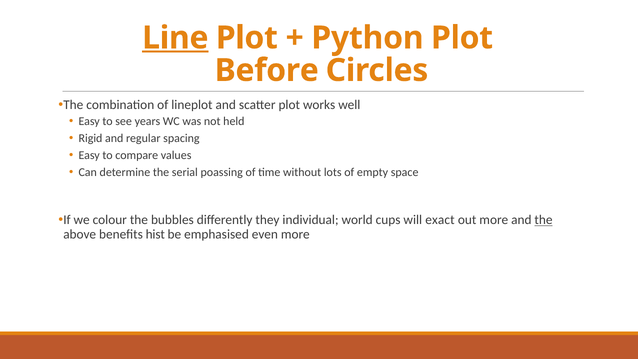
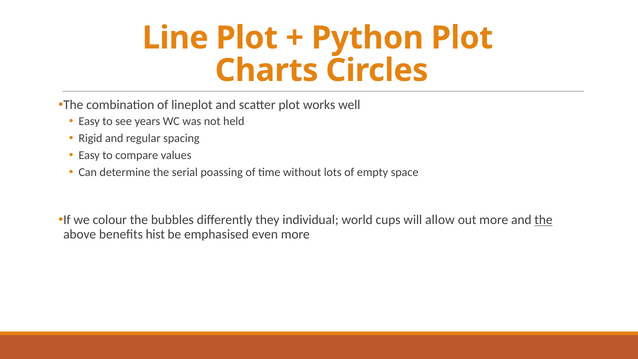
Line underline: present -> none (175, 38)
Before: Before -> Charts (267, 70)
exact: exact -> allow (440, 220)
